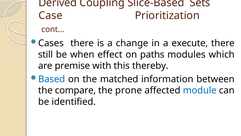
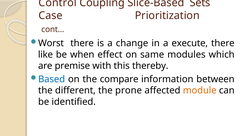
Derived: Derived -> Control (58, 3)
Cases: Cases -> Worst (51, 43)
still: still -> like (45, 54)
paths: paths -> same (152, 54)
matched: matched -> compare (119, 79)
compare: compare -> different (75, 90)
module colour: blue -> orange (200, 90)
